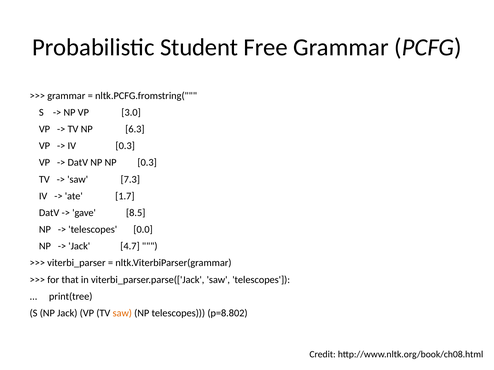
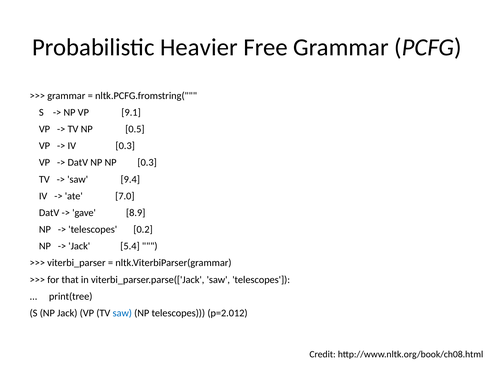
Student: Student -> Heavier (199, 47)
3.0: 3.0 -> 9.1 (131, 113)
6.3: 6.3 -> 0.5 (135, 129)
7.3: 7.3 -> 9.4 (130, 180)
1.7: 1.7 -> 7.0 (125, 196)
8.5: 8.5 -> 8.9 (136, 213)
0.0: 0.0 -> 0.2 (143, 230)
4.7: 4.7 -> 5.4 (130, 247)
saw colour: orange -> blue (122, 314)
p=8.802: p=8.802 -> p=2.012 (227, 314)
